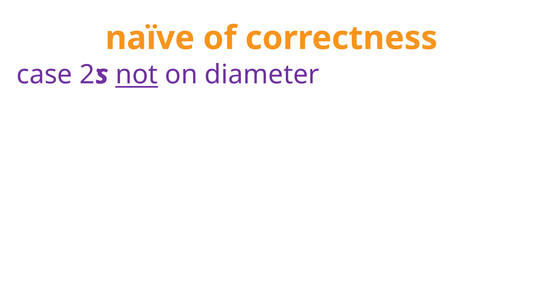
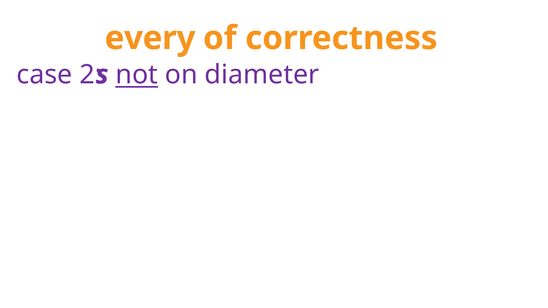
naïve: naïve -> every (150, 38)
